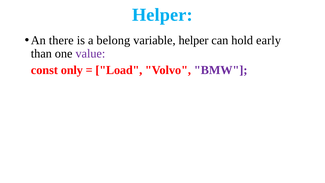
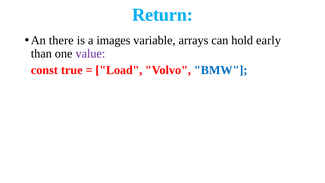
Helper: Helper -> Return (163, 15)
belong: belong -> images (113, 40)
variable helper: helper -> arrays (193, 40)
only: only -> true (72, 70)
BMW colour: purple -> blue (221, 70)
